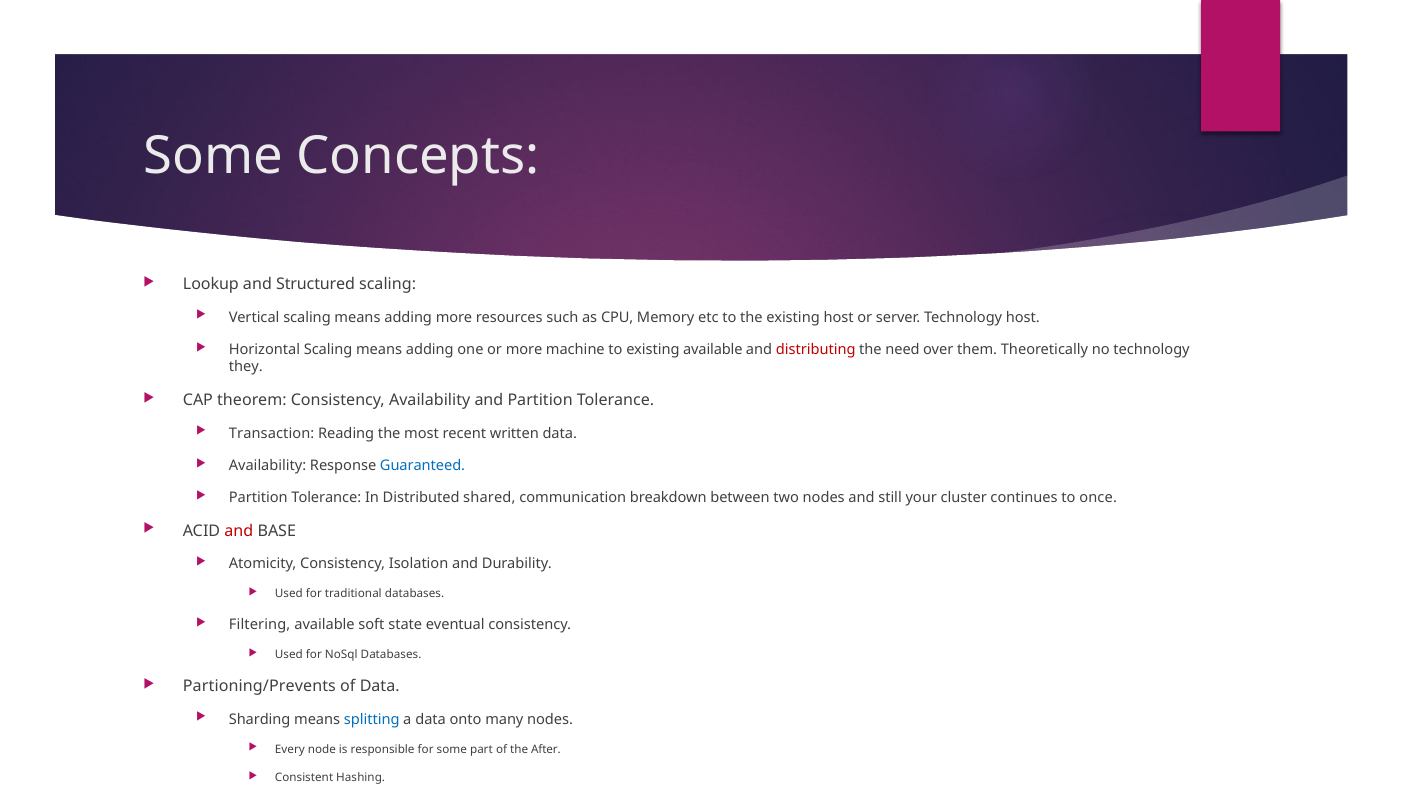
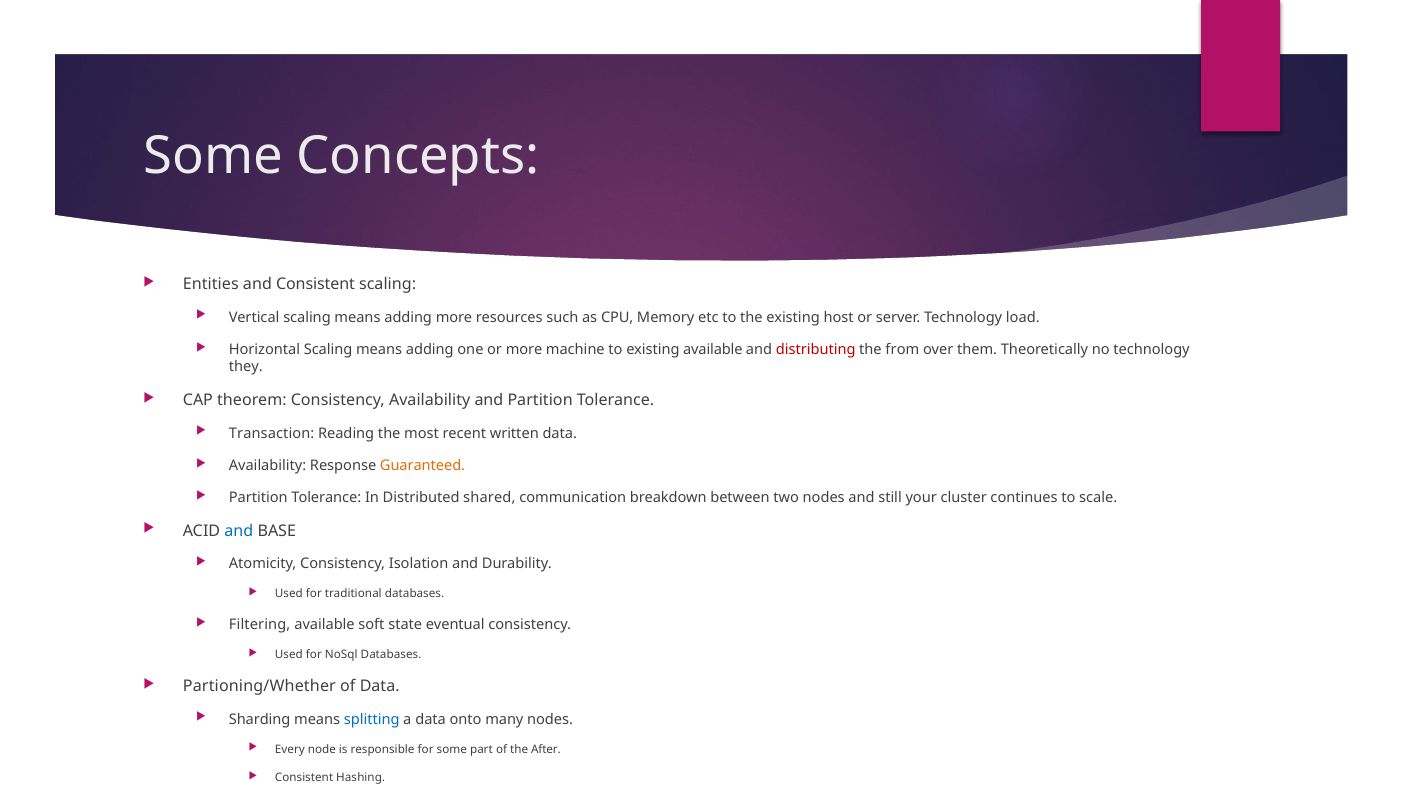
Lookup: Lookup -> Entities (211, 285)
and Structured: Structured -> Consistent (316, 285)
Technology host: host -> load (1023, 317)
need: need -> from (902, 350)
Guaranteed colour: blue -> orange (423, 466)
once: once -> scale (1098, 498)
and colour: red -> blue (239, 531)
Partioning/Prevents: Partioning/Prevents -> Partioning/Whether (259, 686)
